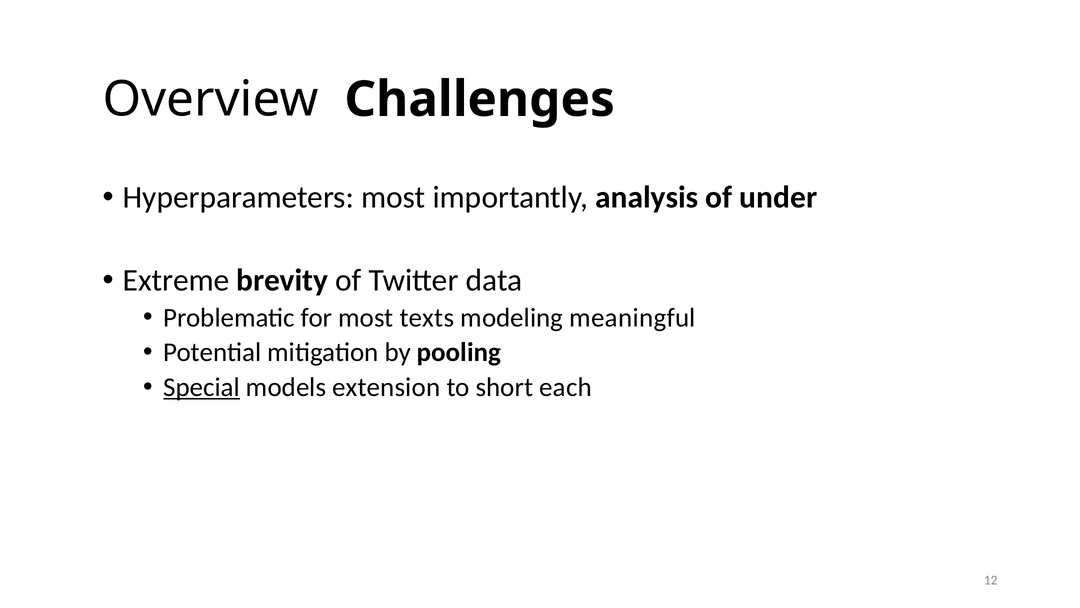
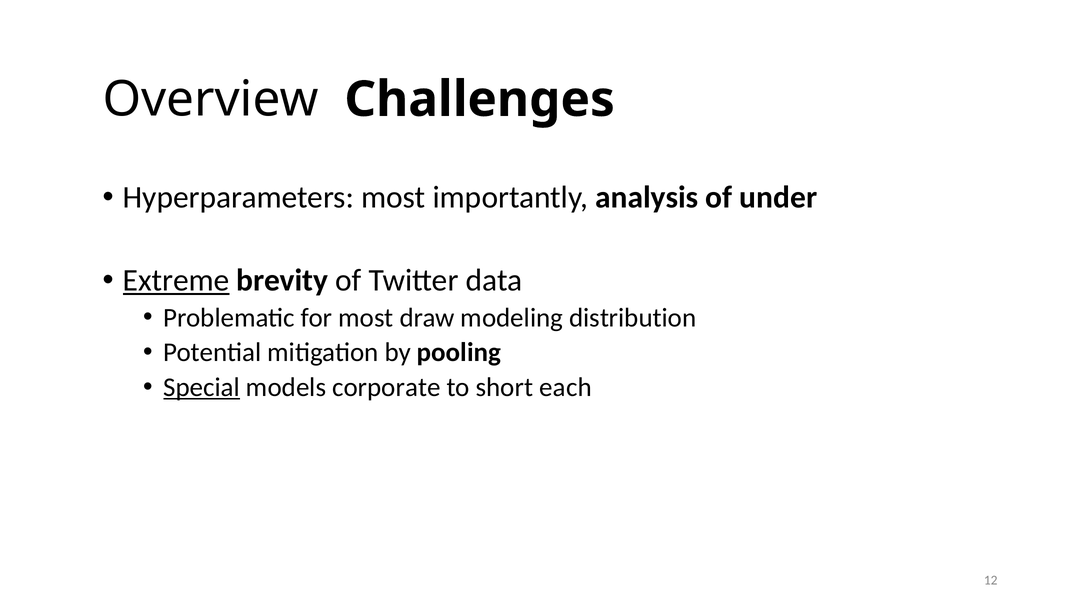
Extreme underline: none -> present (176, 280)
texts: texts -> draw (427, 317)
meaningful: meaningful -> distribution (633, 317)
extension: extension -> corporate (386, 387)
